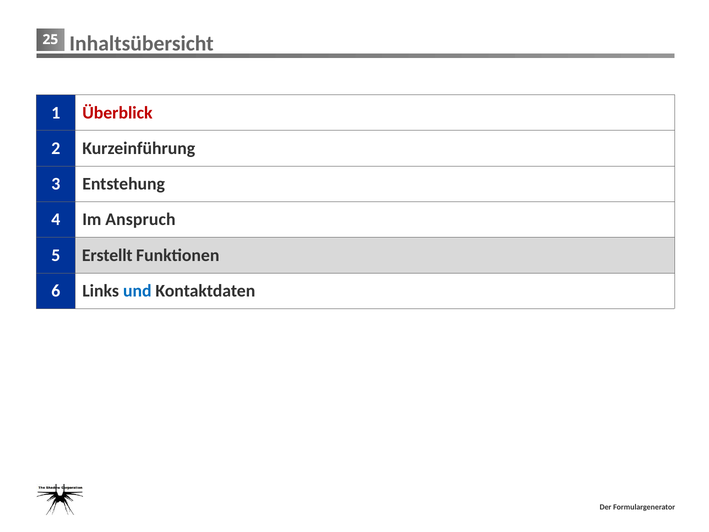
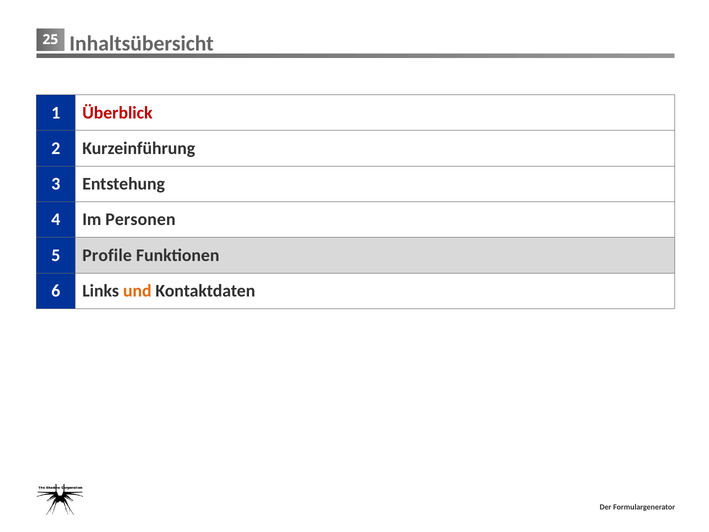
Anspruch: Anspruch -> Personen (140, 220)
Erstellt: Erstellt -> Profile (107, 255)
und colour: blue -> orange (137, 291)
